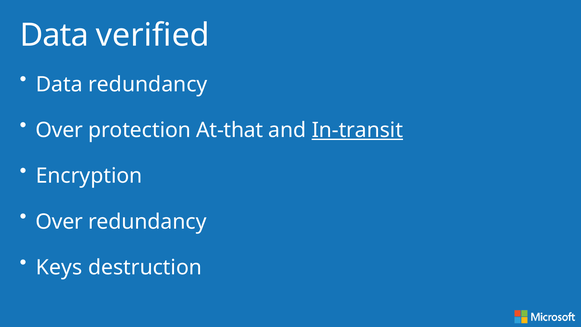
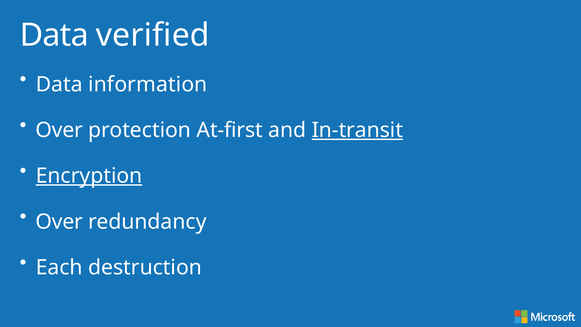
Data redundancy: redundancy -> information (148, 84)
At-that: At-that -> At-first (230, 130)
Encryption underline: none -> present (89, 176)
Keys: Keys -> Each (59, 267)
